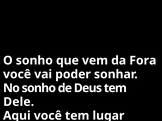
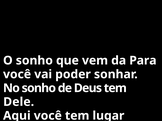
Fora: Fora -> Para (143, 61)
